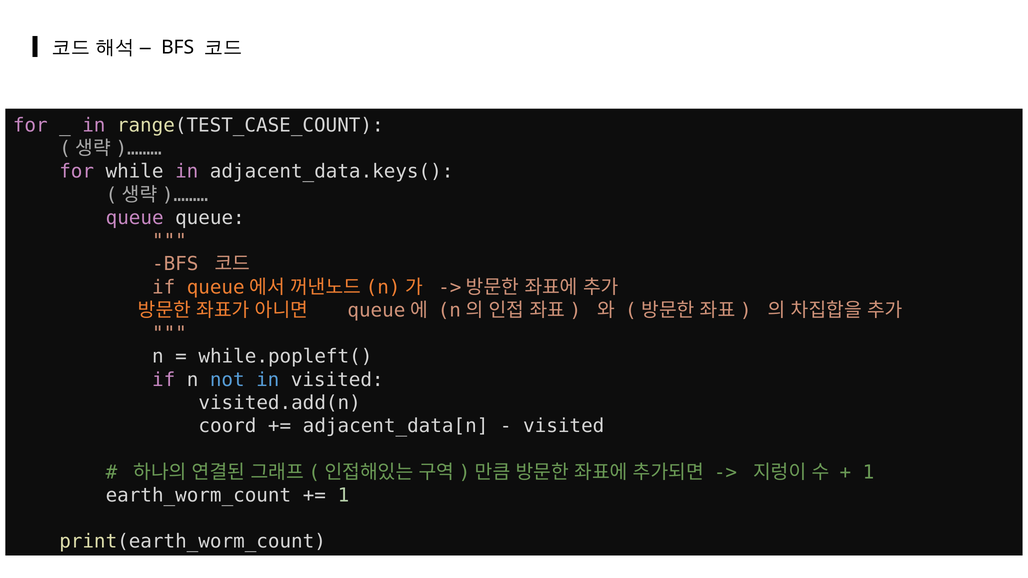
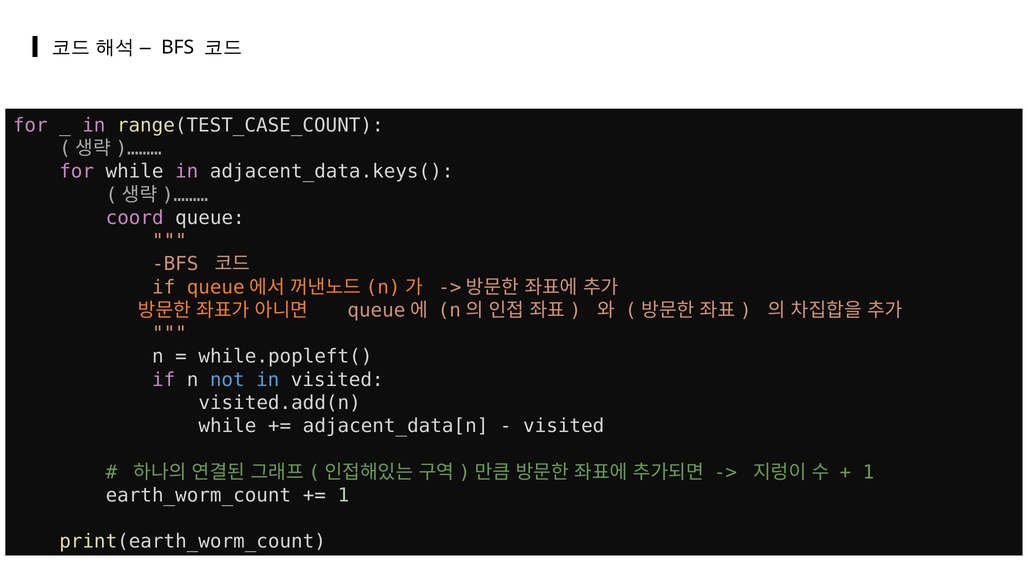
queue: queue -> coord (135, 218)
coord: coord -> while (227, 426)
